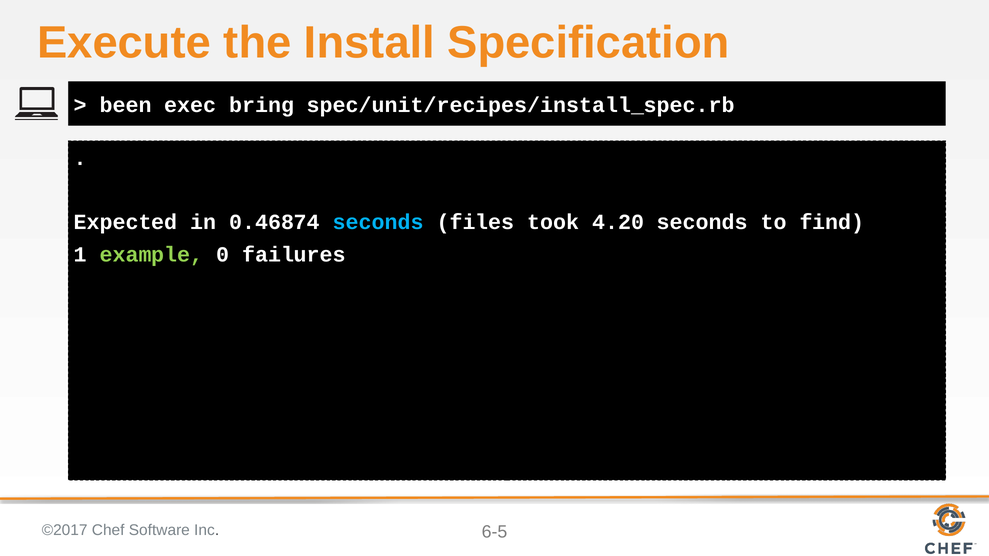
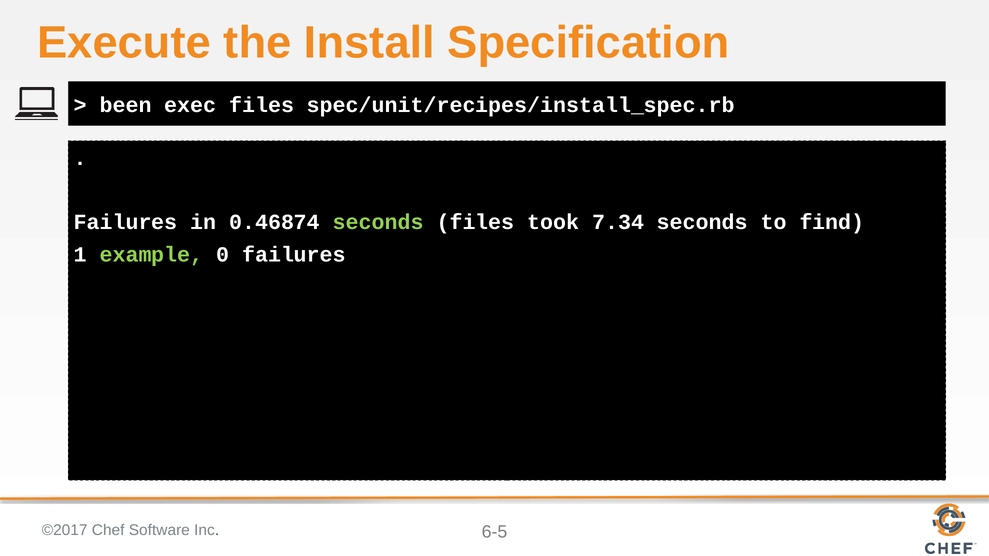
exec bring: bring -> files (262, 105)
Expected: Expected -> Failures (126, 222)
seconds colour: light blue -> light green (378, 222)
4.20: 4.20 -> 7.34 (618, 222)
